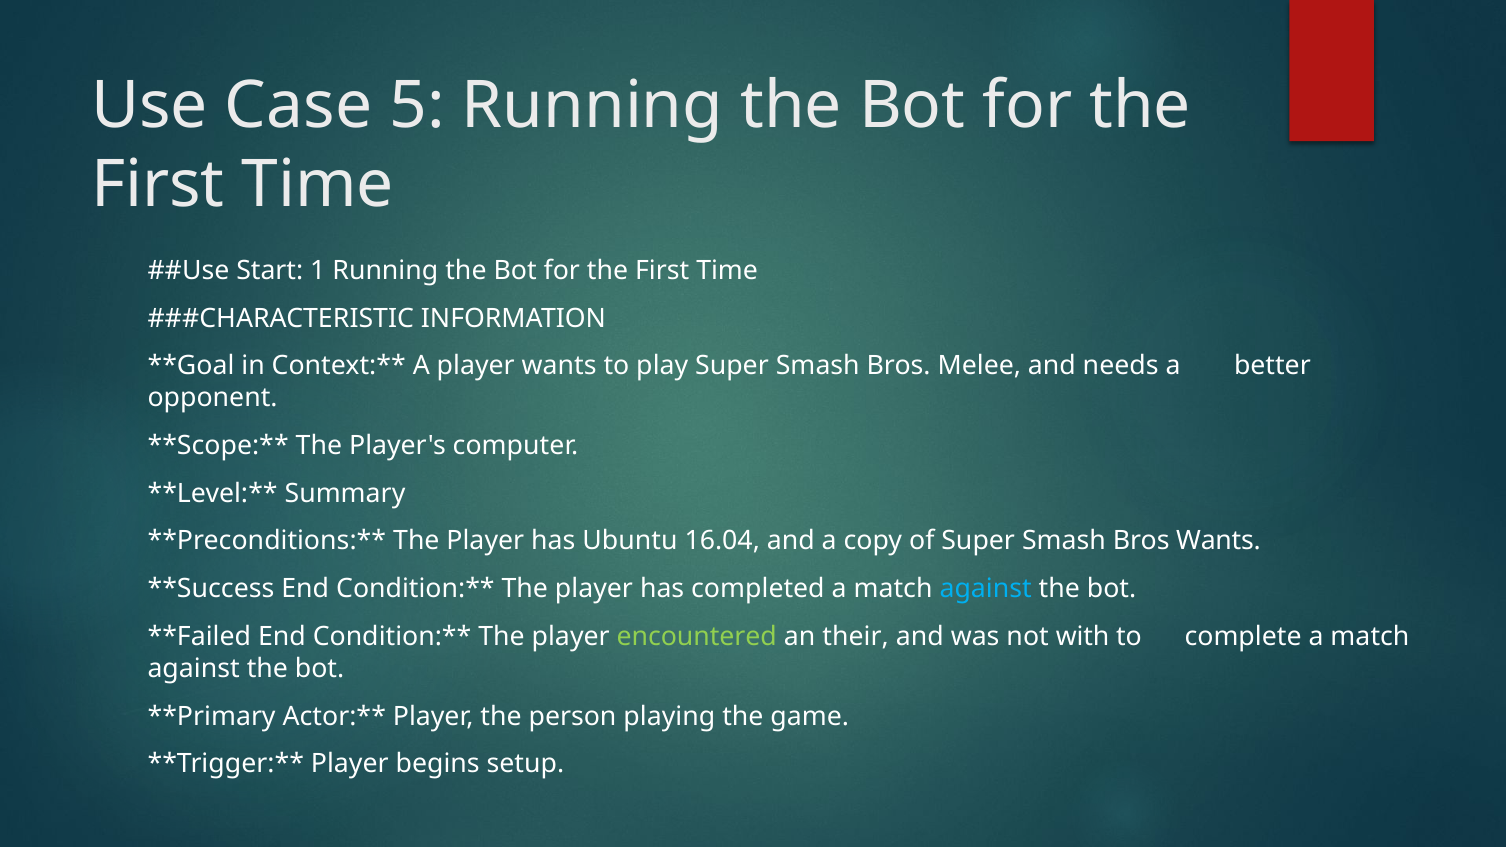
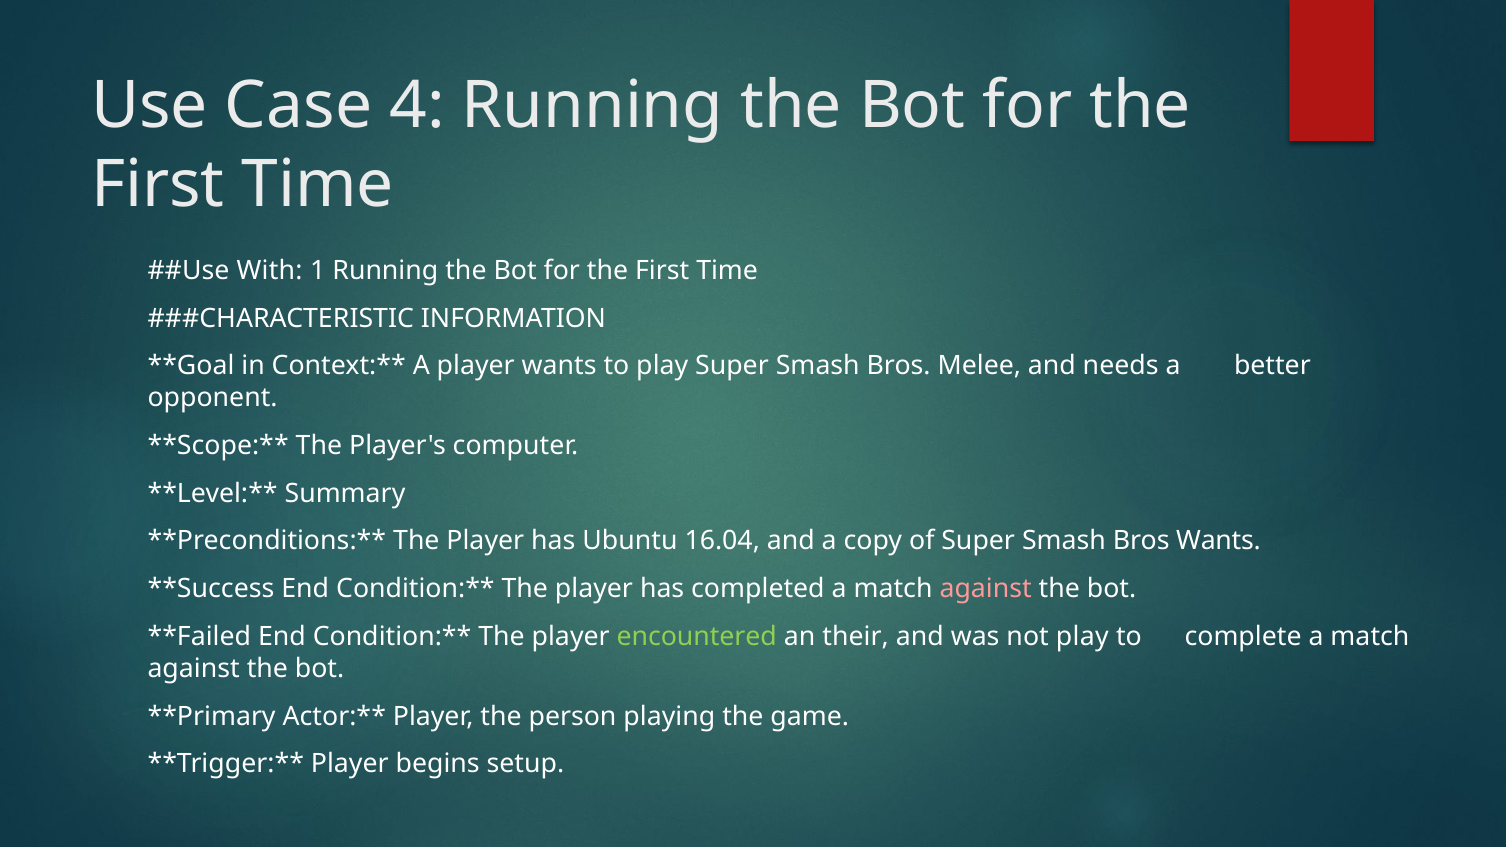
5: 5 -> 4 (417, 106)
Start: Start -> With (270, 271)
against colour: light blue -> pink (986, 589)
not with: with -> play (1082, 637)
